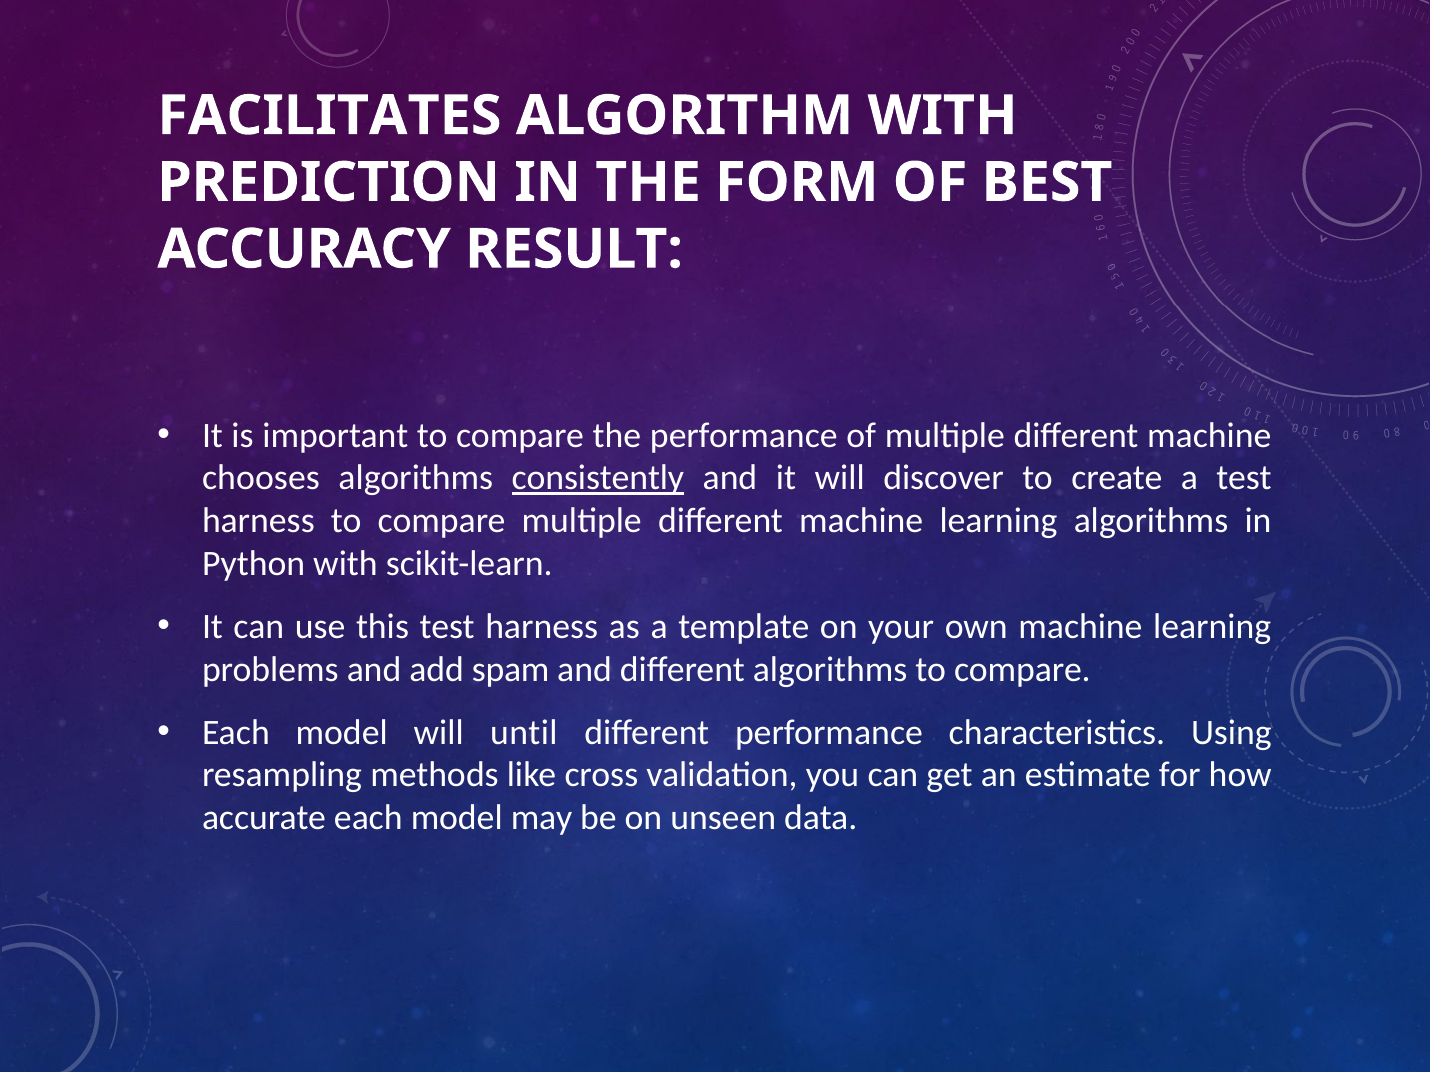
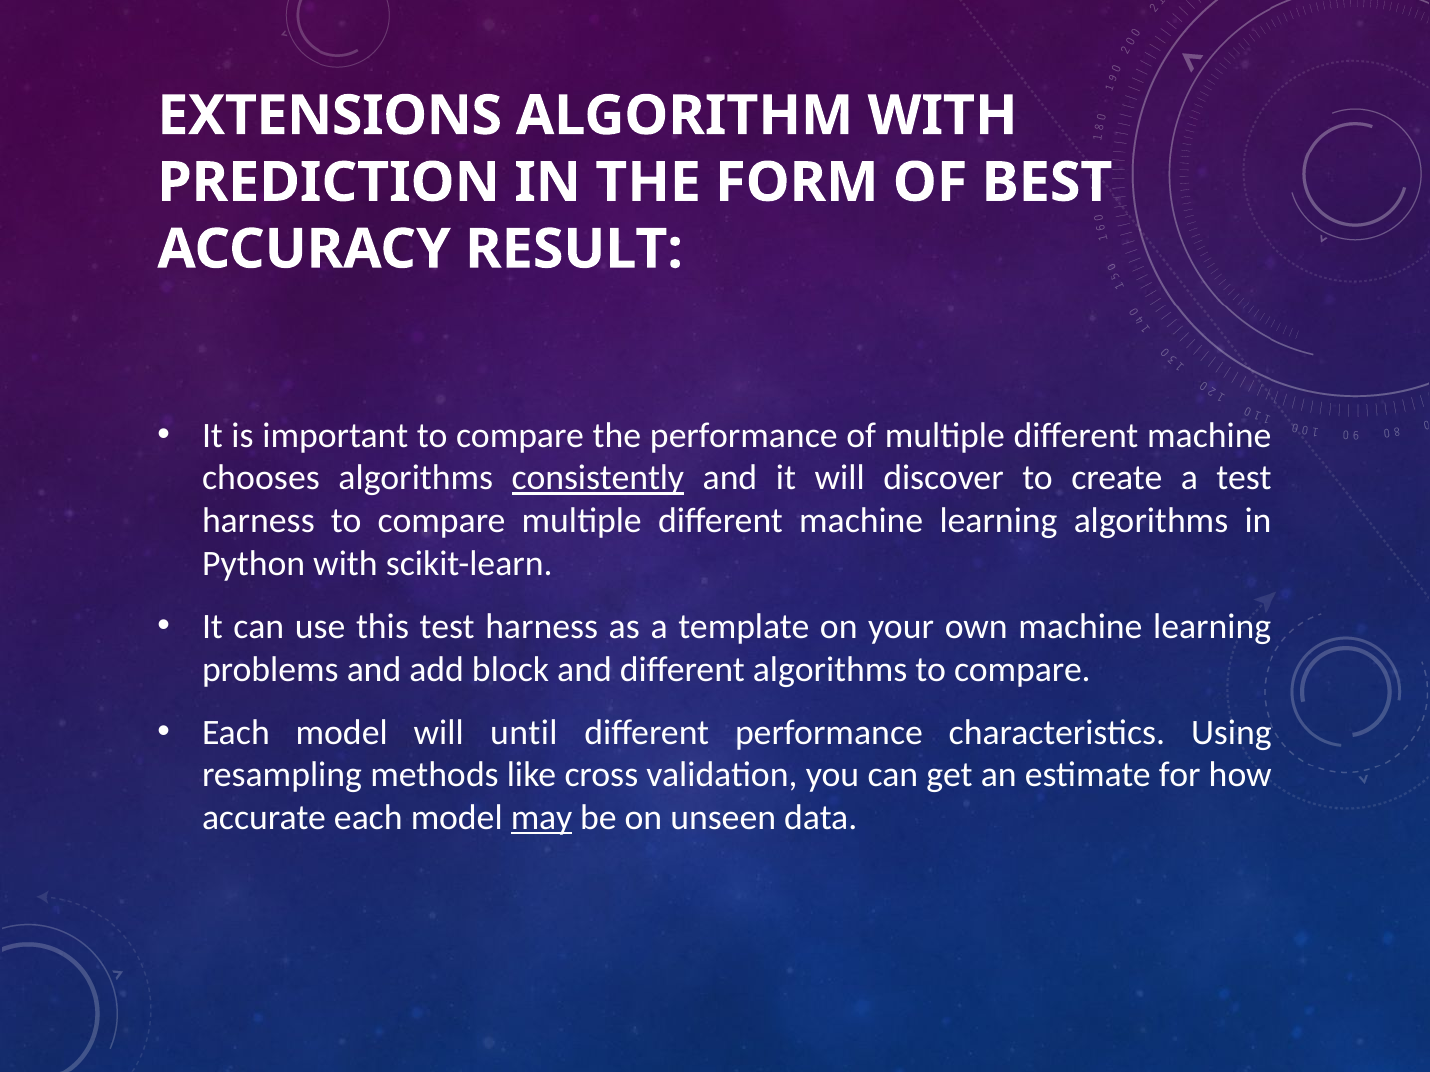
FACILITATES: FACILITATES -> EXTENSIONS (330, 116)
spam: spam -> block (511, 670)
may underline: none -> present (542, 818)
